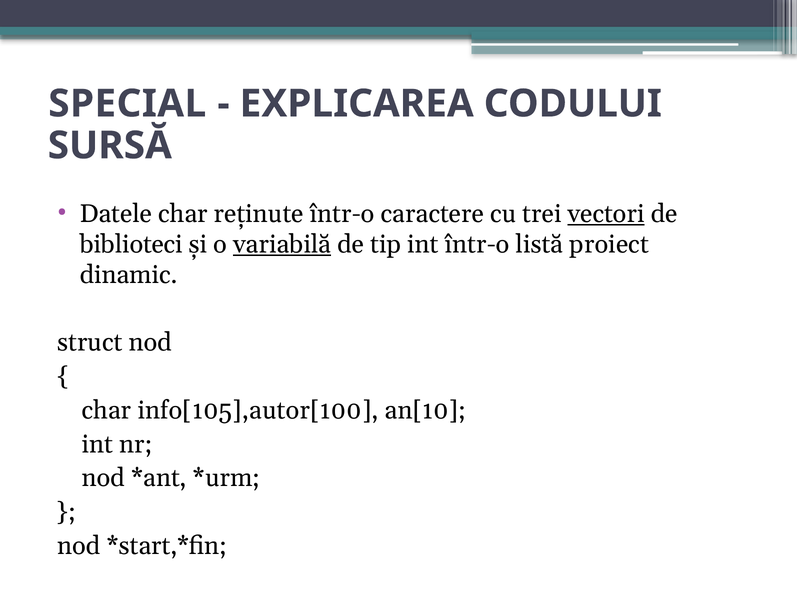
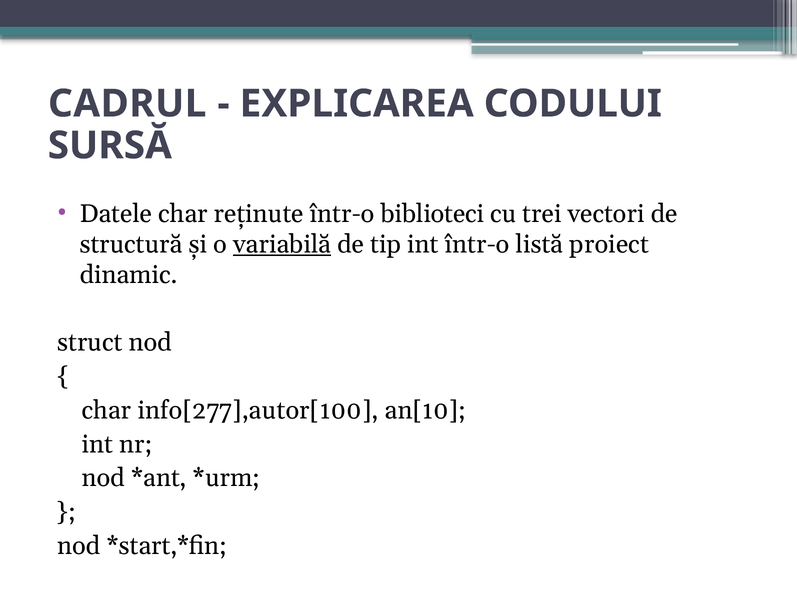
SPECIAL: SPECIAL -> CADRUL (127, 104)
caractere: caractere -> biblioteci (432, 214)
vectori underline: present -> none (606, 214)
biblioteci: biblioteci -> structură (131, 244)
info[105],autor[100: info[105],autor[100 -> info[277],autor[100 (258, 410)
